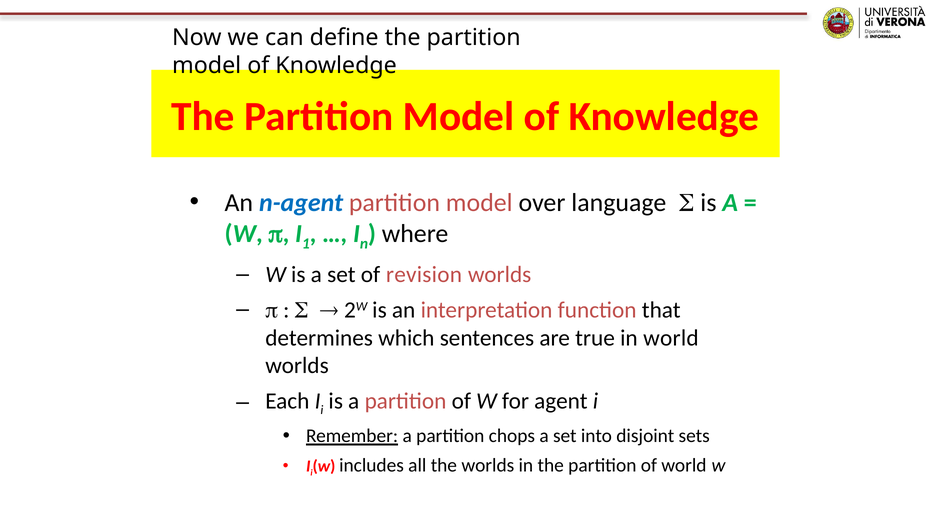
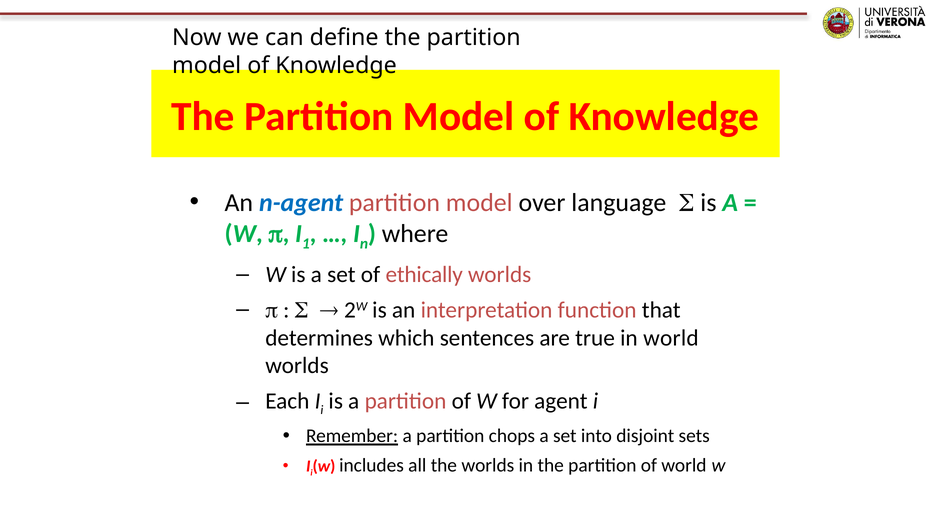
revision: revision -> ethically (424, 275)
